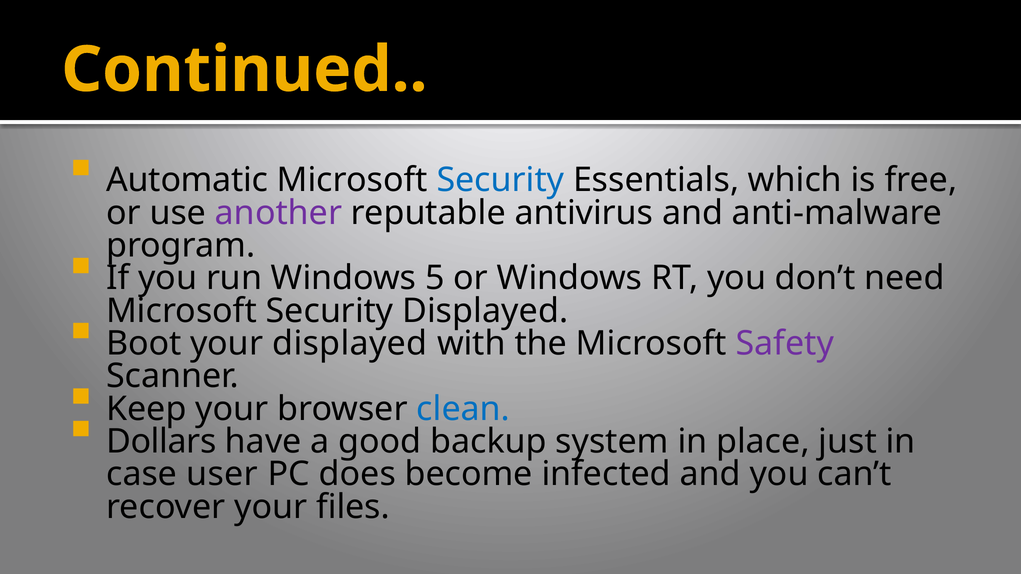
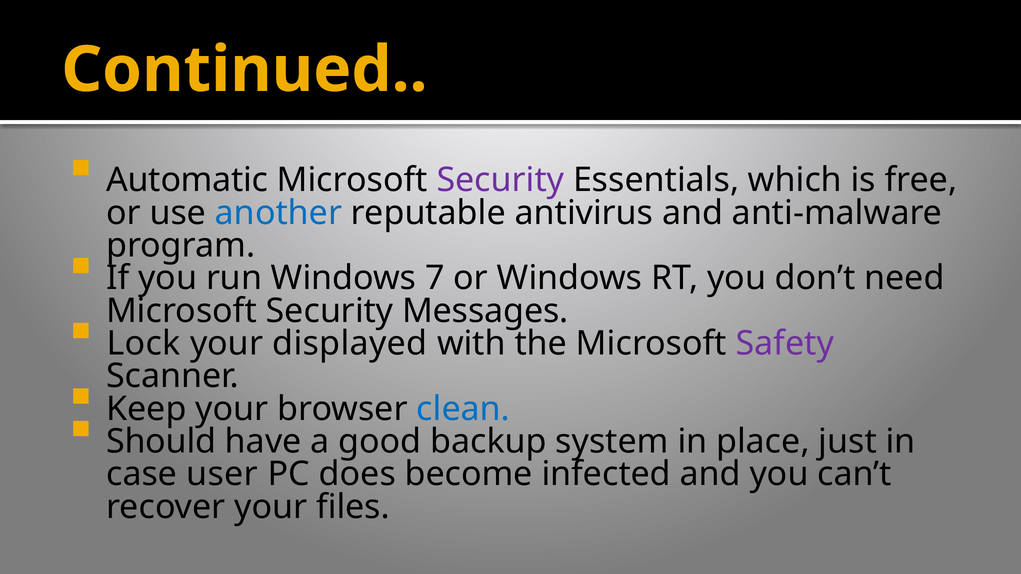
Security colour: blue -> purple (500, 180)
another colour: purple -> blue (279, 213)
5: 5 -> 7 (435, 278)
Security Displayed: Displayed -> Messages (485, 311)
Boot: Boot -> Lock (144, 344)
Dollars: Dollars -> Should (161, 442)
